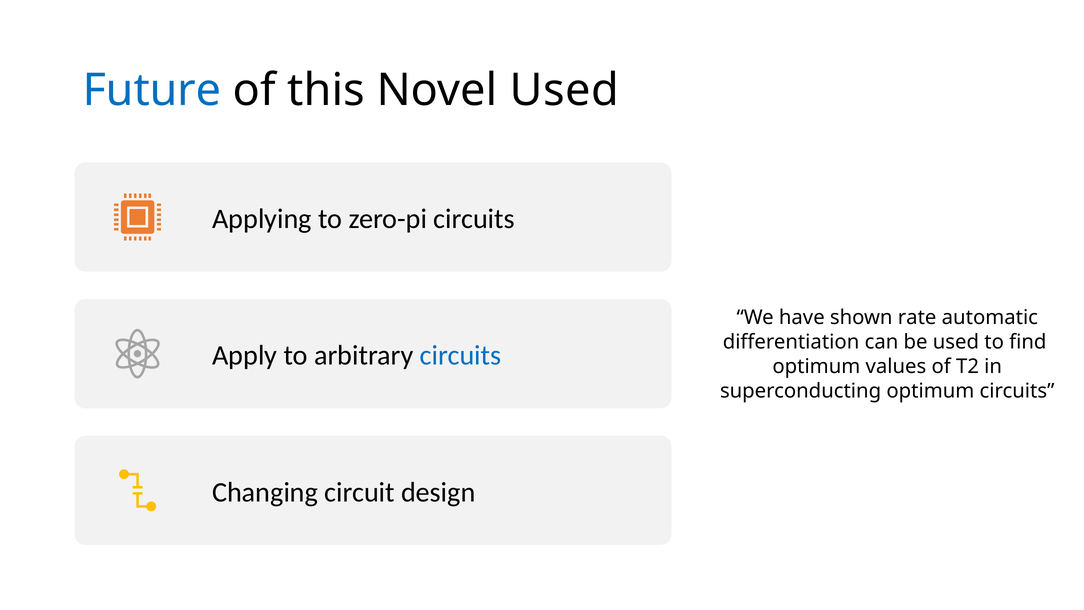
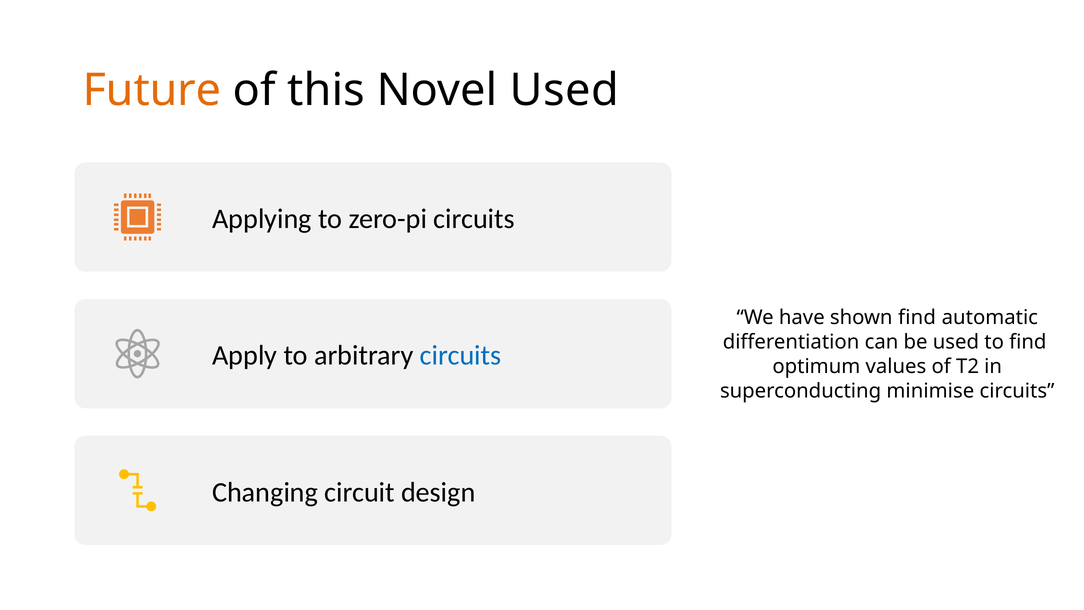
Future colour: blue -> orange (152, 90)
shown rate: rate -> find (917, 317)
superconducting optimum: optimum -> minimise (930, 391)
